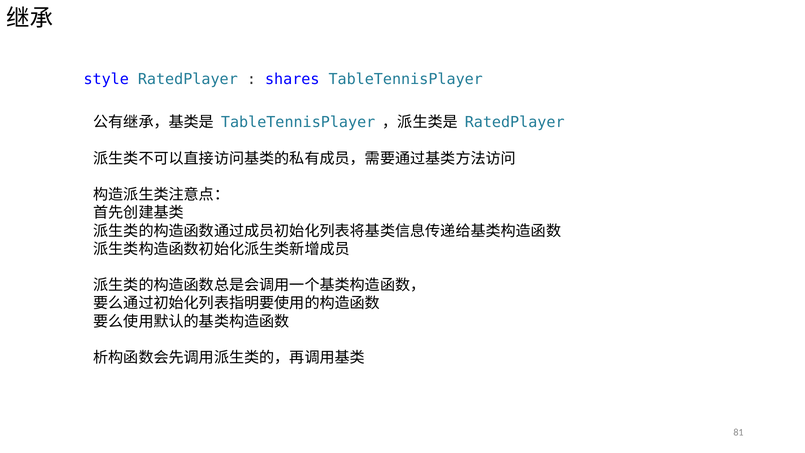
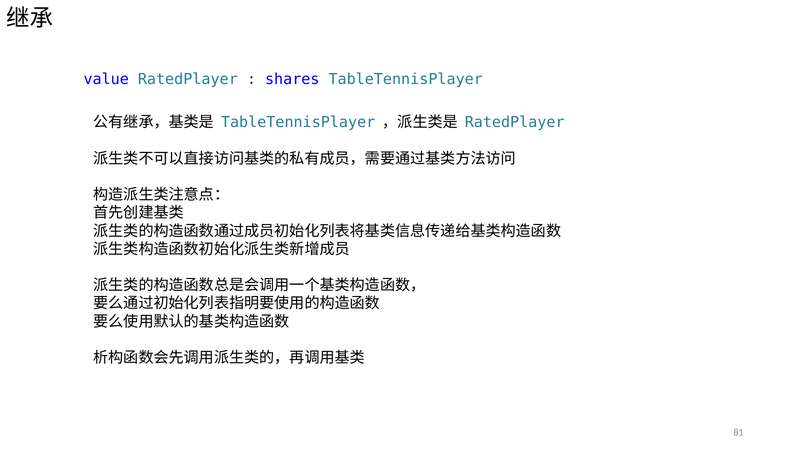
style: style -> value (106, 79)
